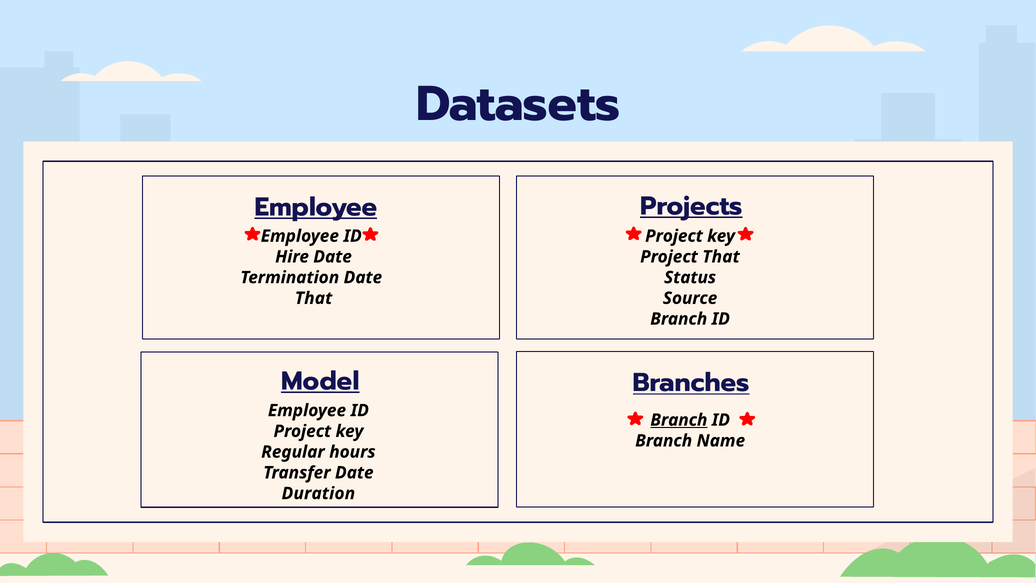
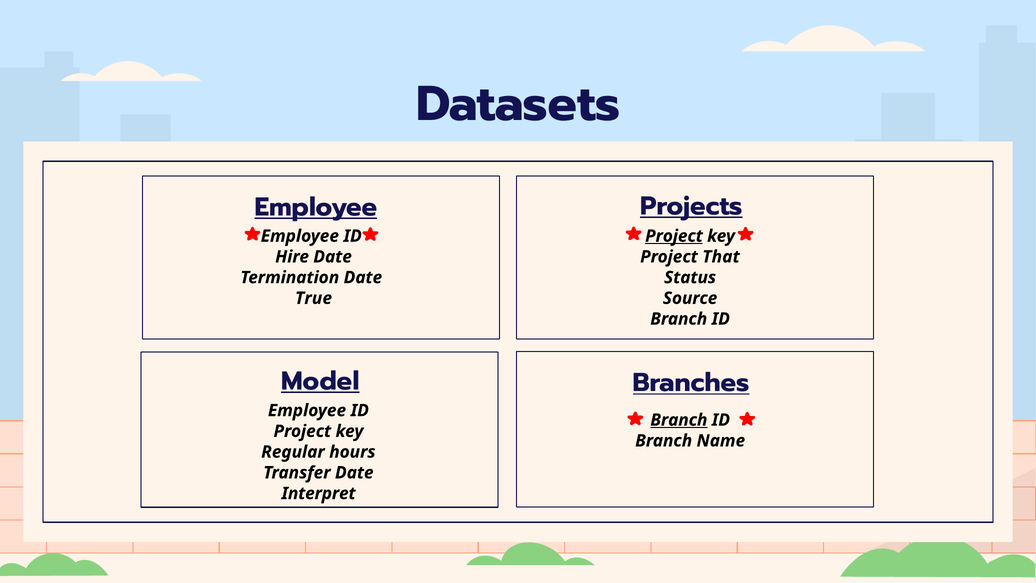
Project underline: none -> present (674, 236)
That: That -> True (314, 298)
Duration: Duration -> Interpret (319, 493)
